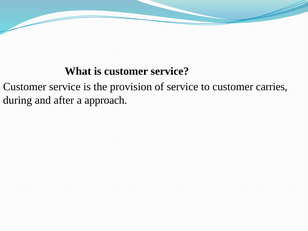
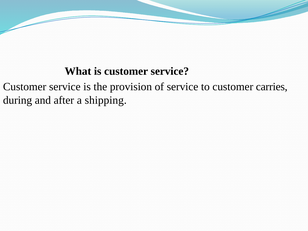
approach: approach -> shipping (106, 100)
